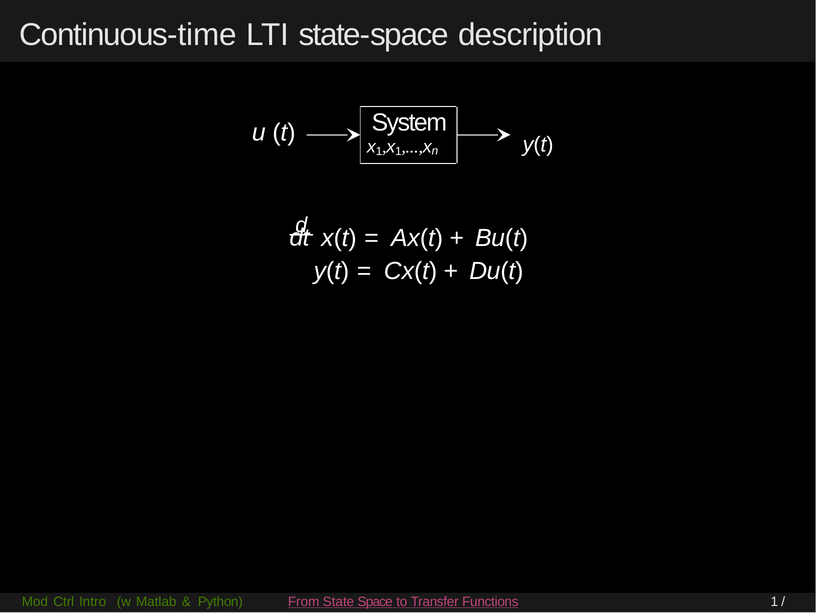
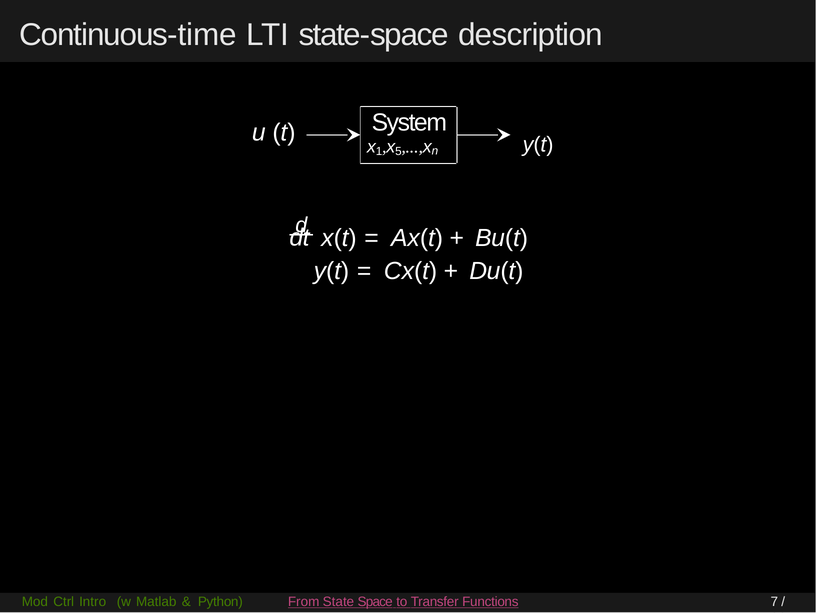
1: 1 -> 5 (398, 151)
Functions 1: 1 -> 7 (774, 601)
